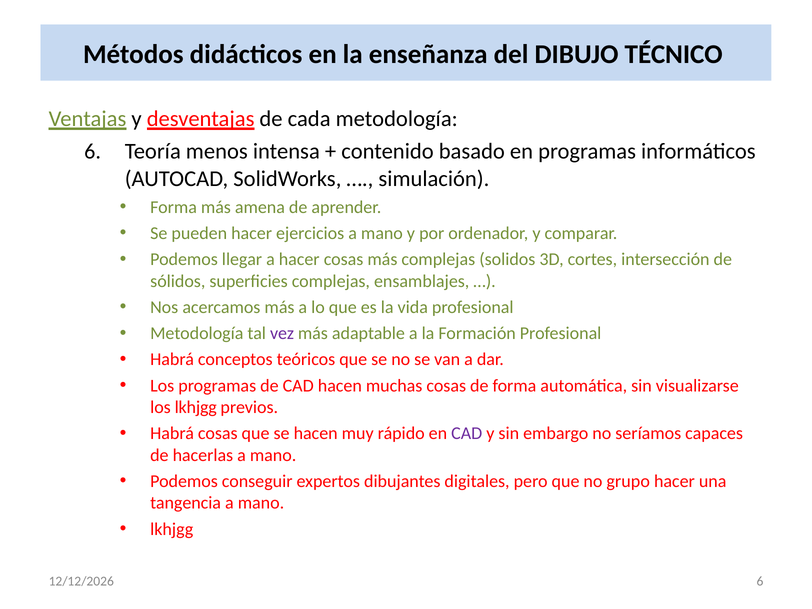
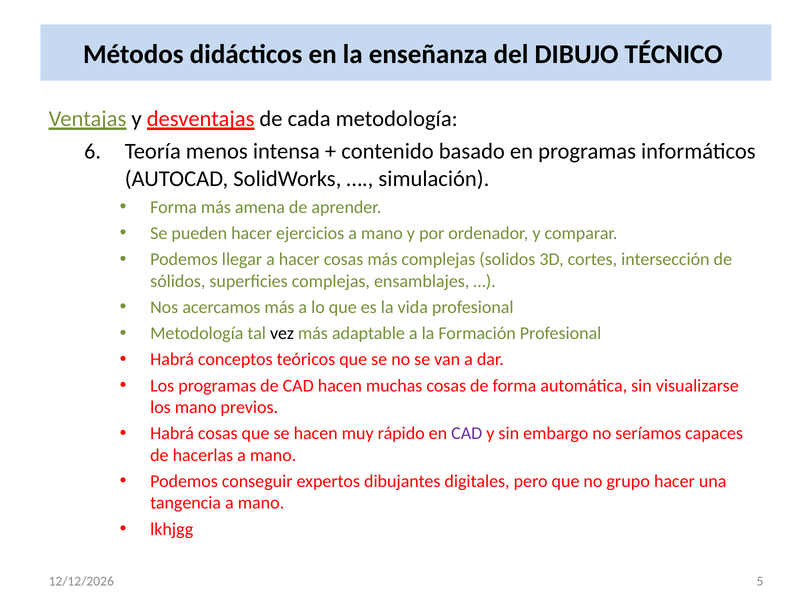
vez colour: purple -> black (282, 333)
los lkhjgg: lkhjgg -> mano (196, 407)
6: 6 -> 5 (760, 581)
